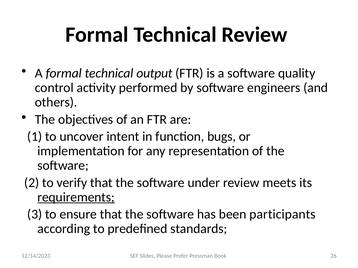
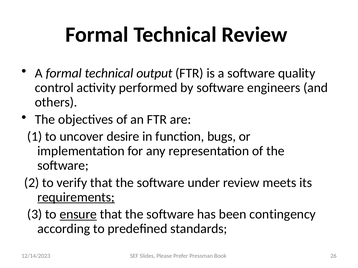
intent: intent -> desire (123, 137)
ensure underline: none -> present (78, 215)
participants: participants -> contingency (283, 215)
